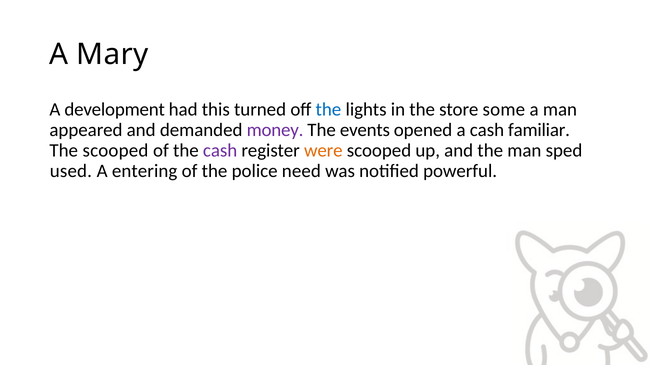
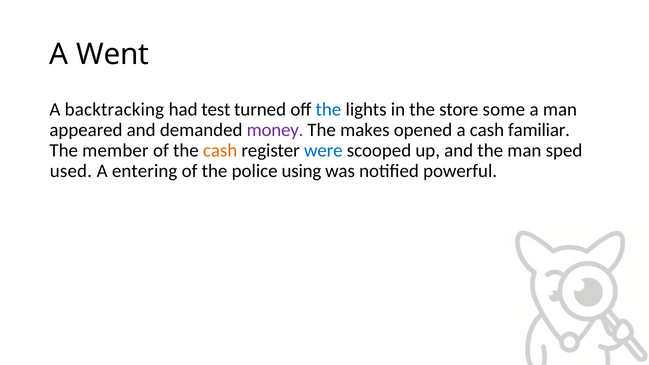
Mary: Mary -> Went (113, 55)
development: development -> backtracking (114, 110)
this: this -> test (216, 110)
events: events -> makes (365, 130)
The scooped: scooped -> member (115, 151)
cash colour: purple -> orange (220, 151)
were colour: orange -> blue (323, 151)
need: need -> using (301, 171)
